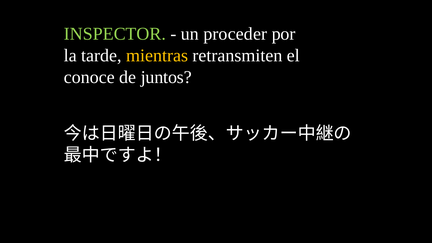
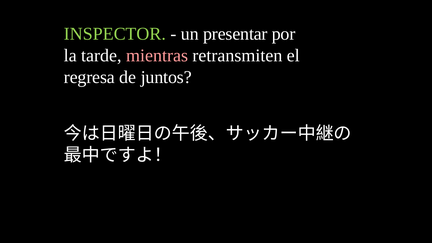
proceder: proceder -> presentar (235, 34)
mientras colour: yellow -> pink (157, 56)
conoce: conoce -> regresa (89, 77)
